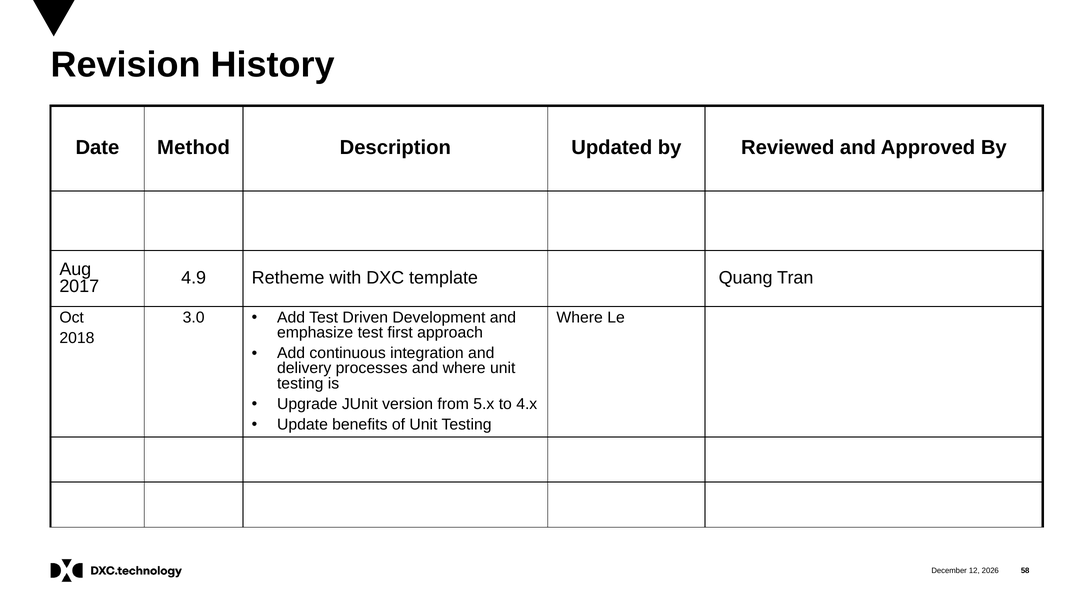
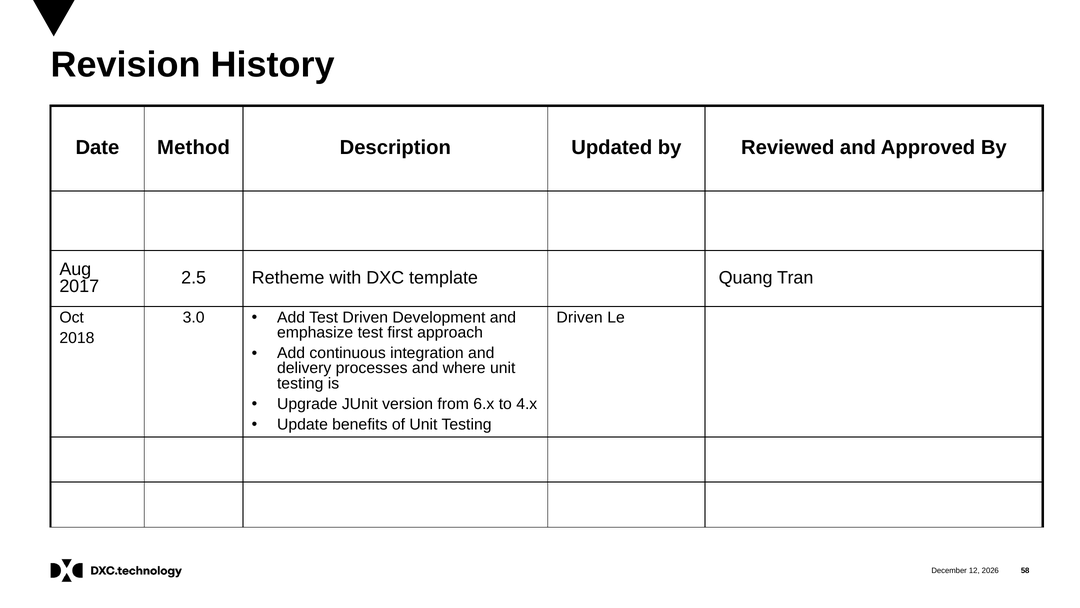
4.9: 4.9 -> 2.5 (194, 278)
Where: Where -> Driven (580, 317)
5.x: 5.x -> 6.x (484, 404)
